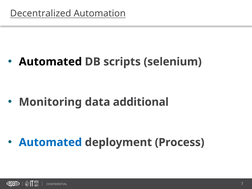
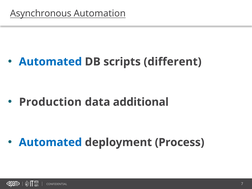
Decentralized: Decentralized -> Asynchronous (41, 13)
Automated colour: black -> blue (50, 62)
selenium: selenium -> different (173, 62)
Monitoring: Monitoring -> Production (50, 102)
